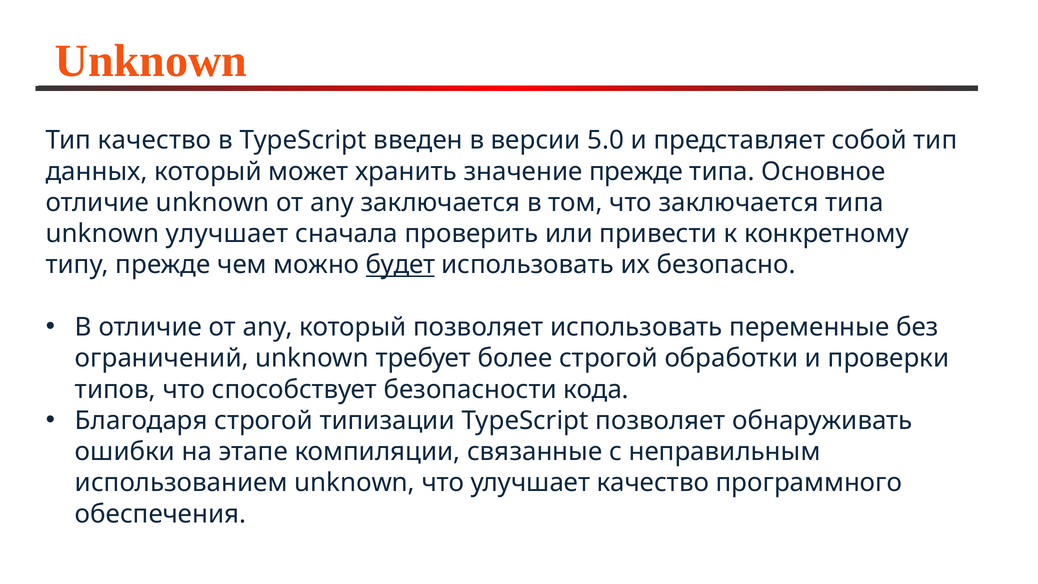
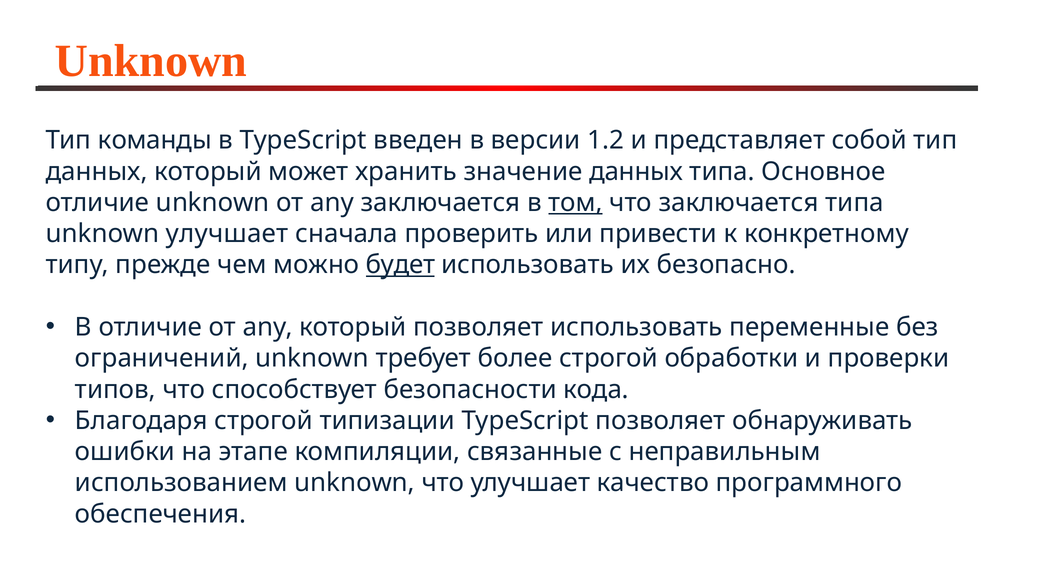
Тип качество: качество -> команды (155, 140)
5.0: 5.0 -> 1.2 (606, 140)
значение прежде: прежде -> данных (636, 171)
том underline: none -> present (576, 203)
